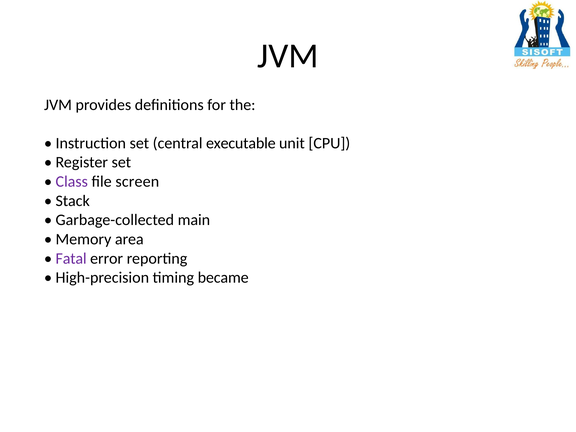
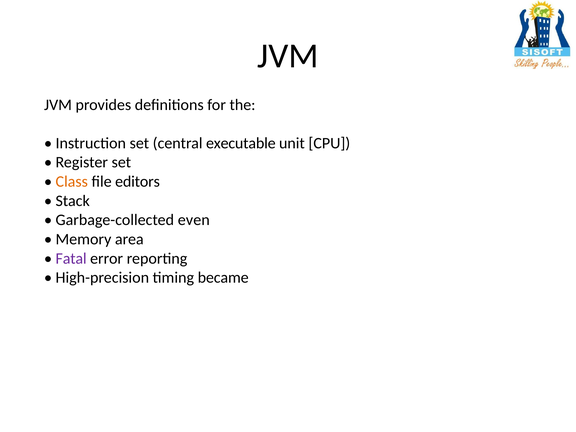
Class colour: purple -> orange (72, 182)
screen: screen -> editors (138, 182)
main: main -> even (194, 220)
